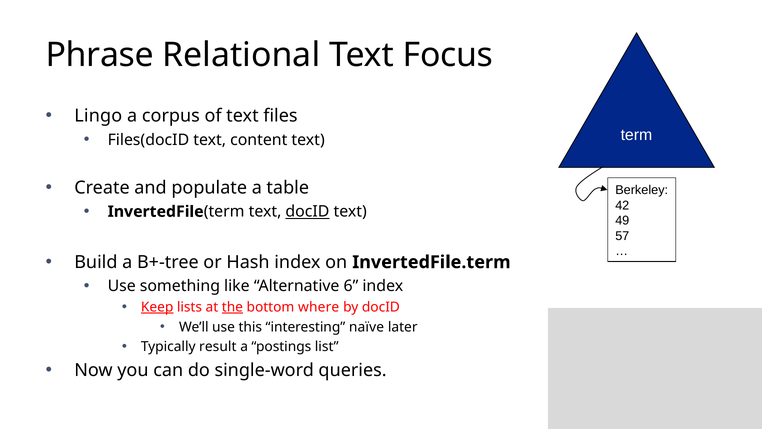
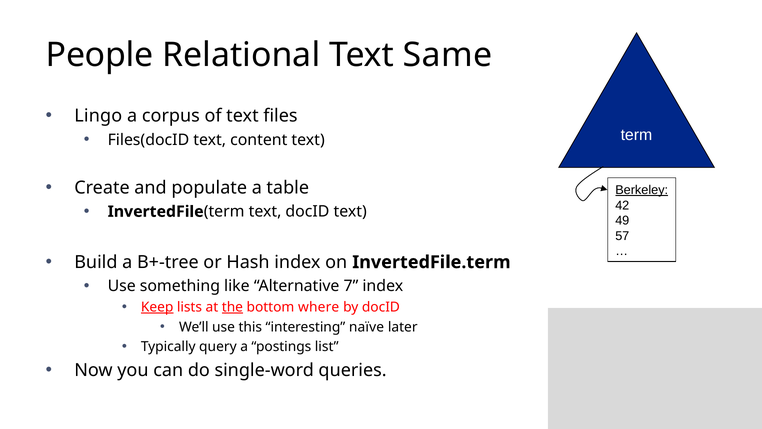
Phrase: Phrase -> People (100, 55)
Focus: Focus -> Same (448, 55)
Berkeley underline: none -> present (642, 190)
docID underline: present -> none (307, 211)
6: 6 -> 7 (351, 286)
result: result -> query (218, 347)
